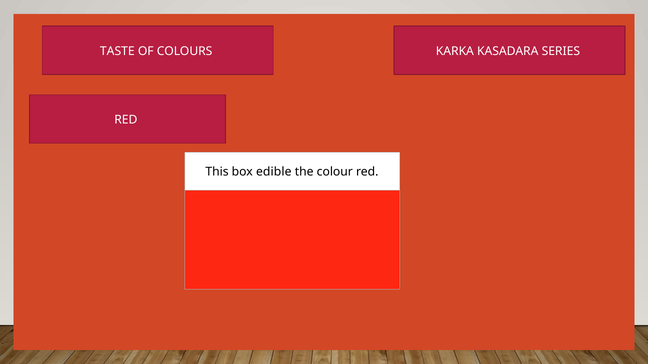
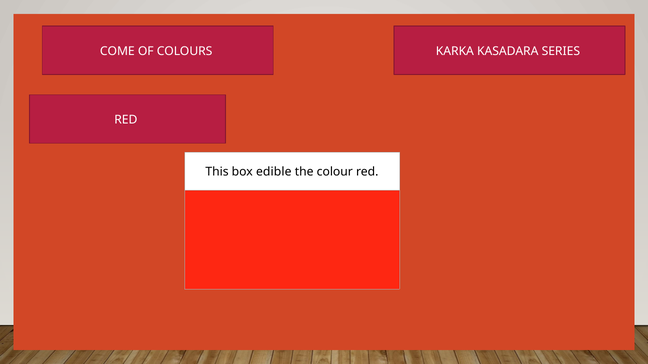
TASTE: TASTE -> COME (117, 51)
